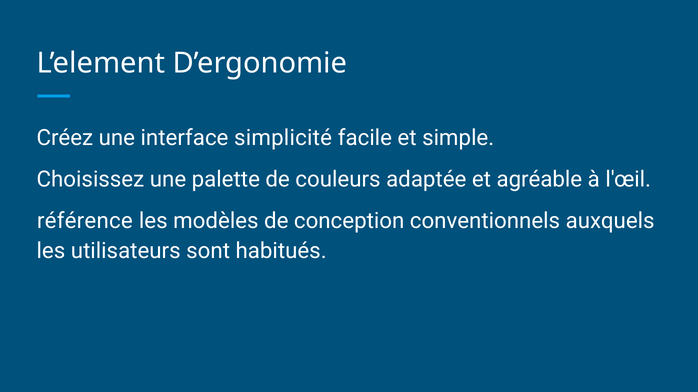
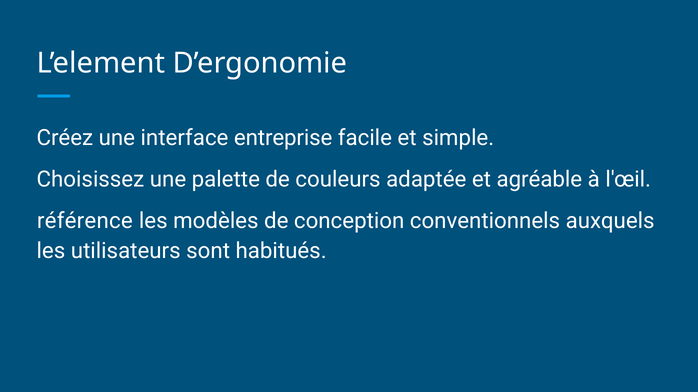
simplicité: simplicité -> entreprise (283, 138)
